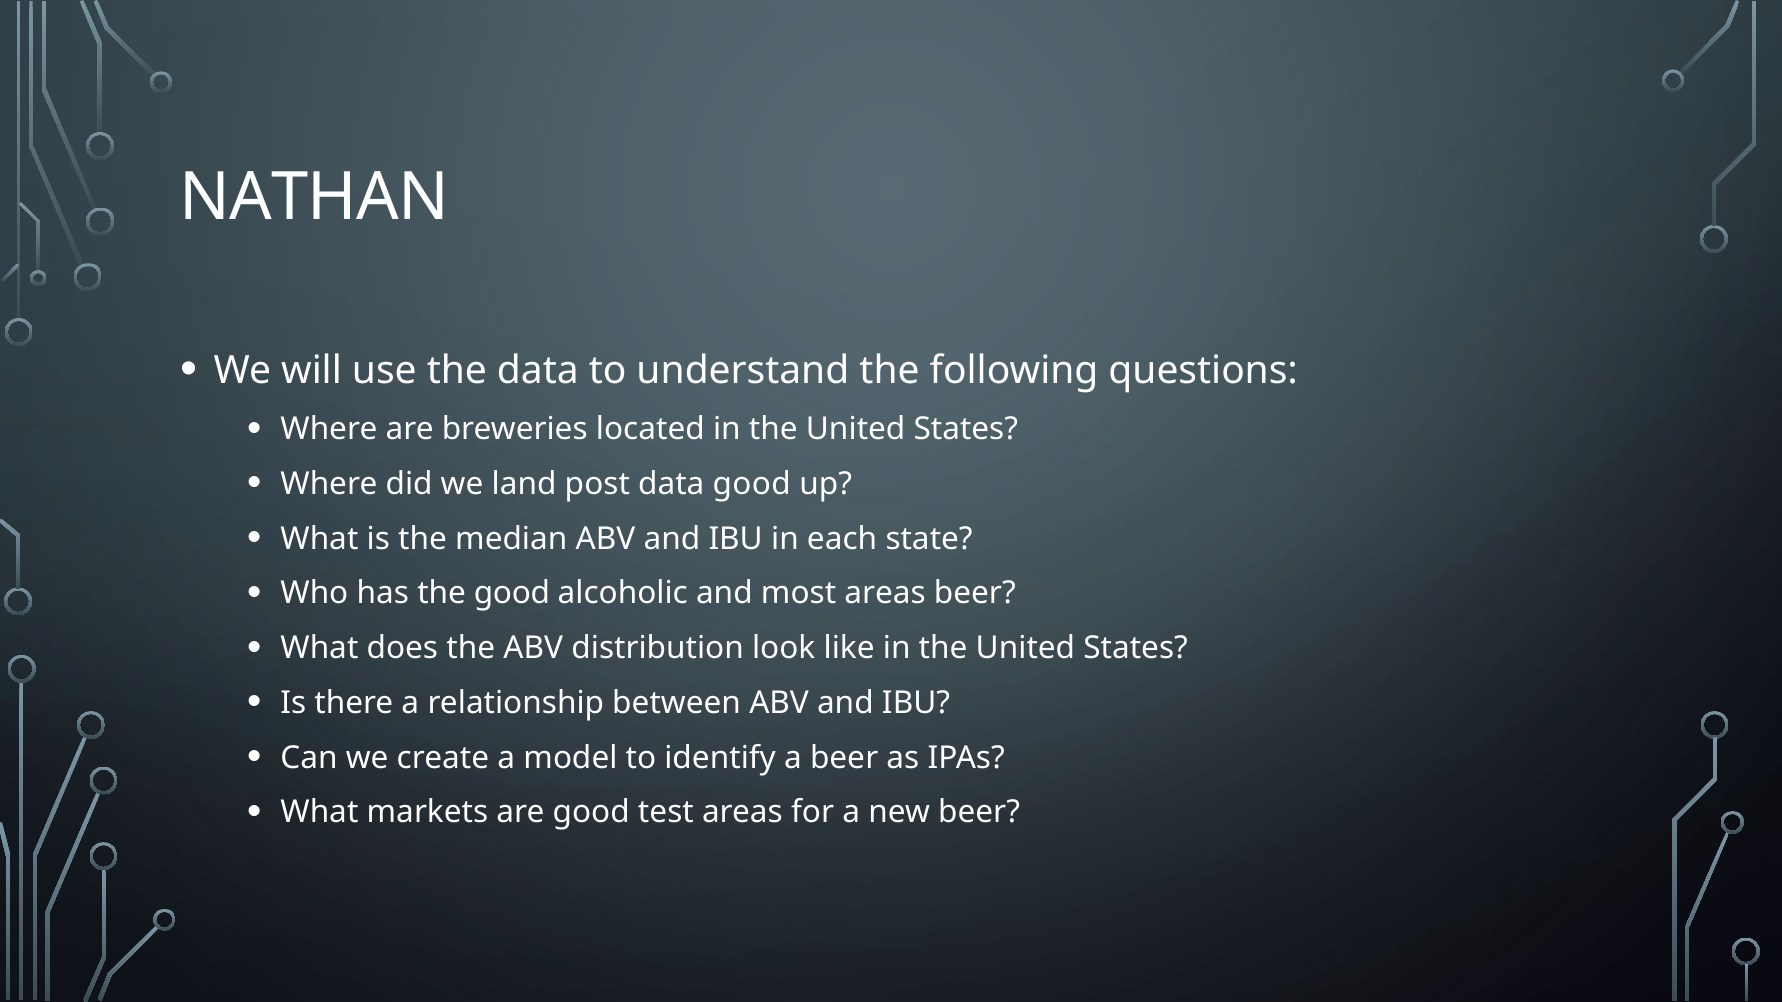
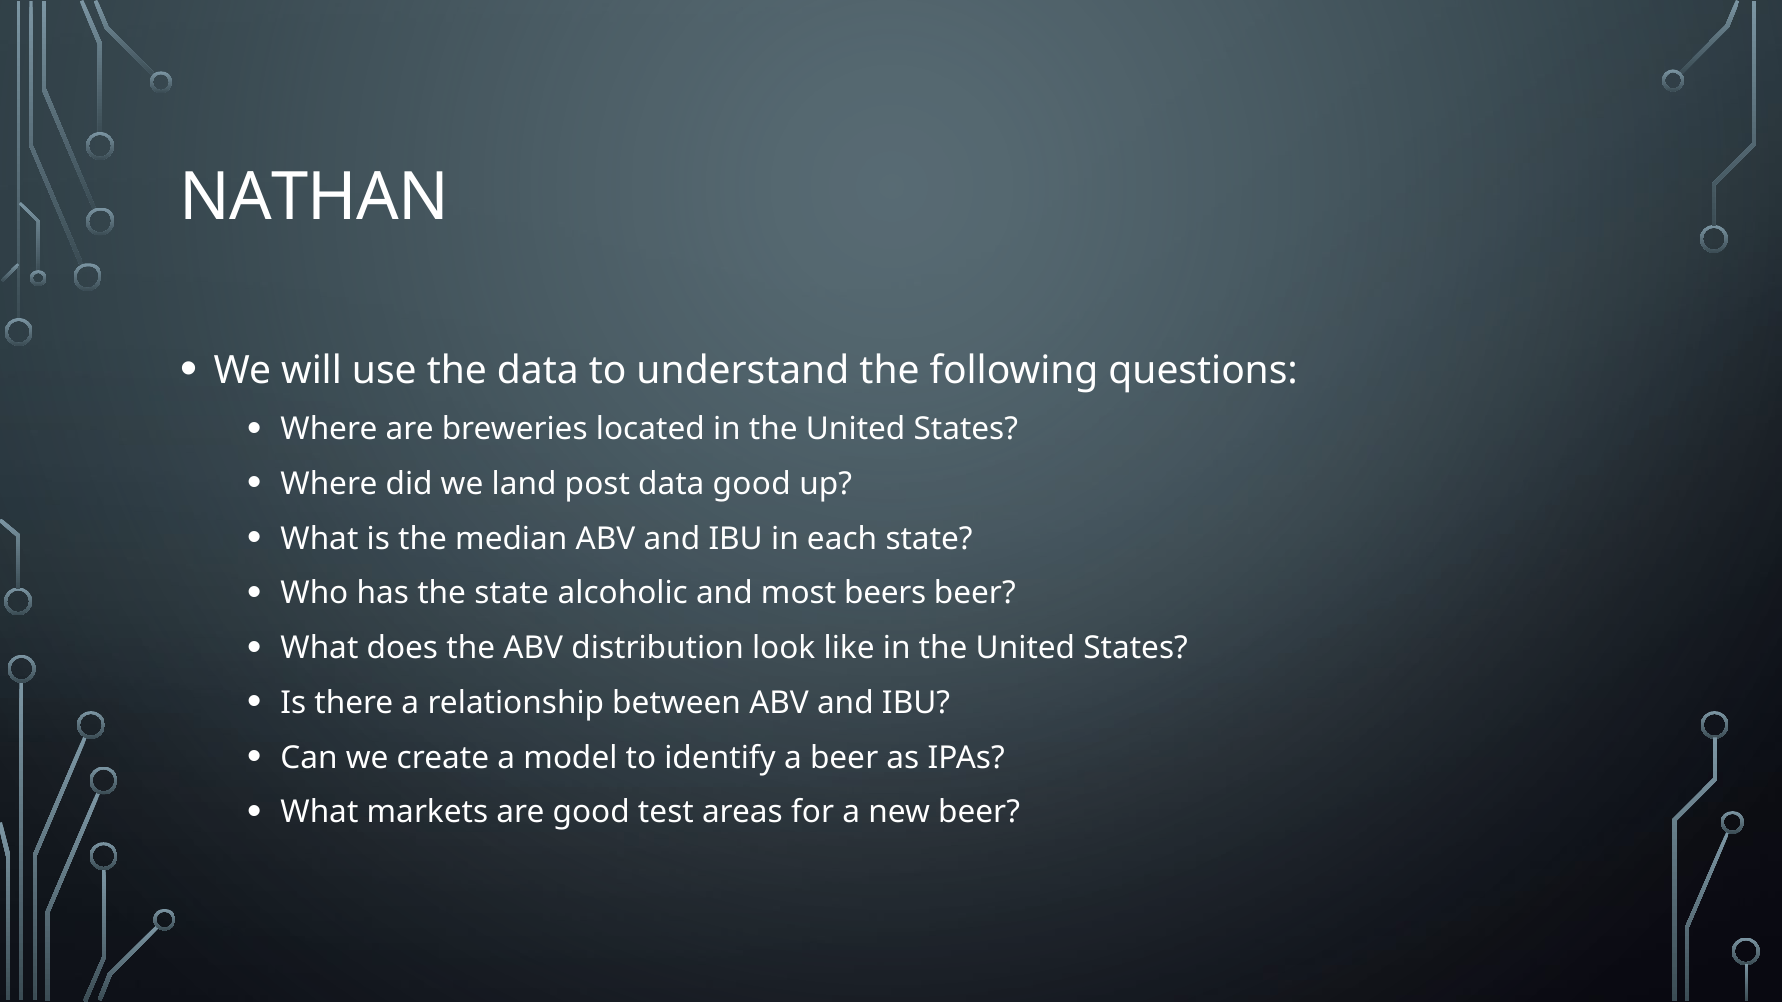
the good: good -> state (512, 594)
most areas: areas -> beers (885, 594)
